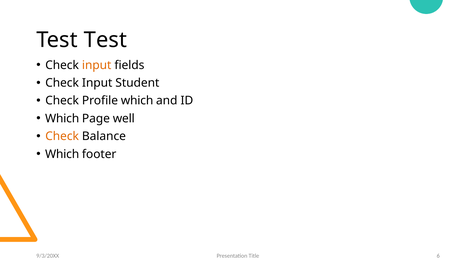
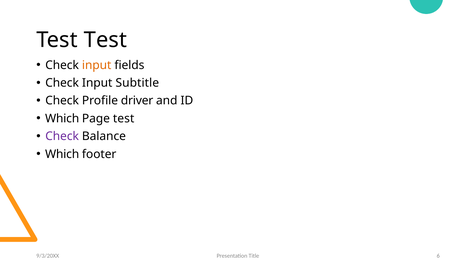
Student: Student -> Subtitle (137, 83)
Profile which: which -> driver (137, 101)
Page well: well -> test (124, 118)
Check colour: orange -> purple (62, 136)
